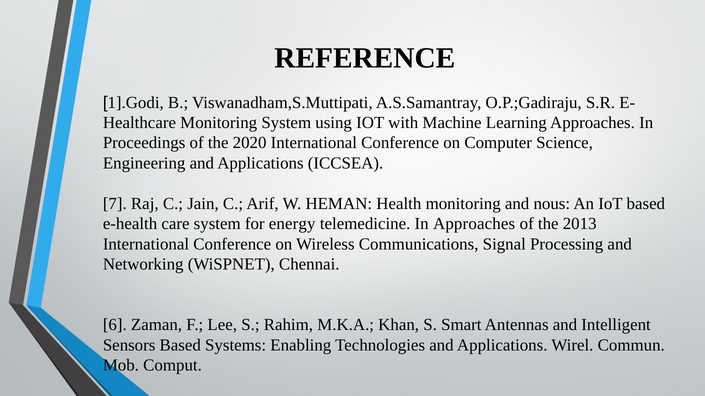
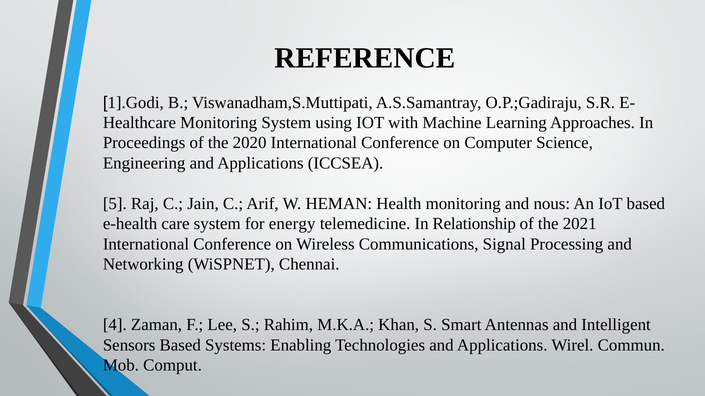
7: 7 -> 5 (115, 204)
In Approaches: Approaches -> Relationship (474, 224)
2013: 2013 -> 2021 (580, 224)
6: 6 -> 4 (115, 325)
